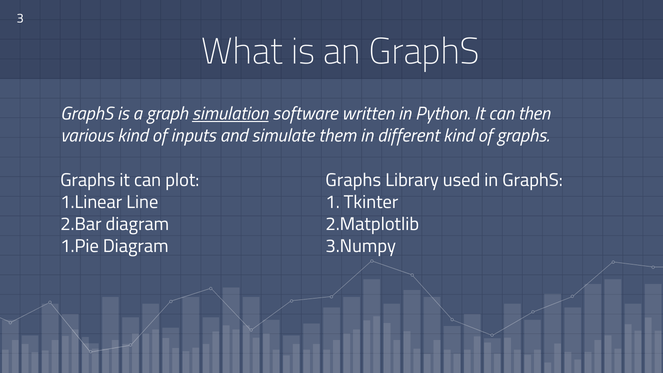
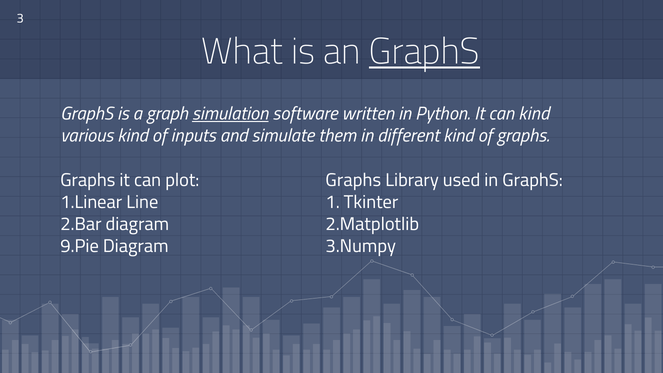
GraphS underline: none -> present (424, 52)
can then: then -> kind (534, 114)
1.Pie: 1.Pie -> 9.Pie (80, 246)
